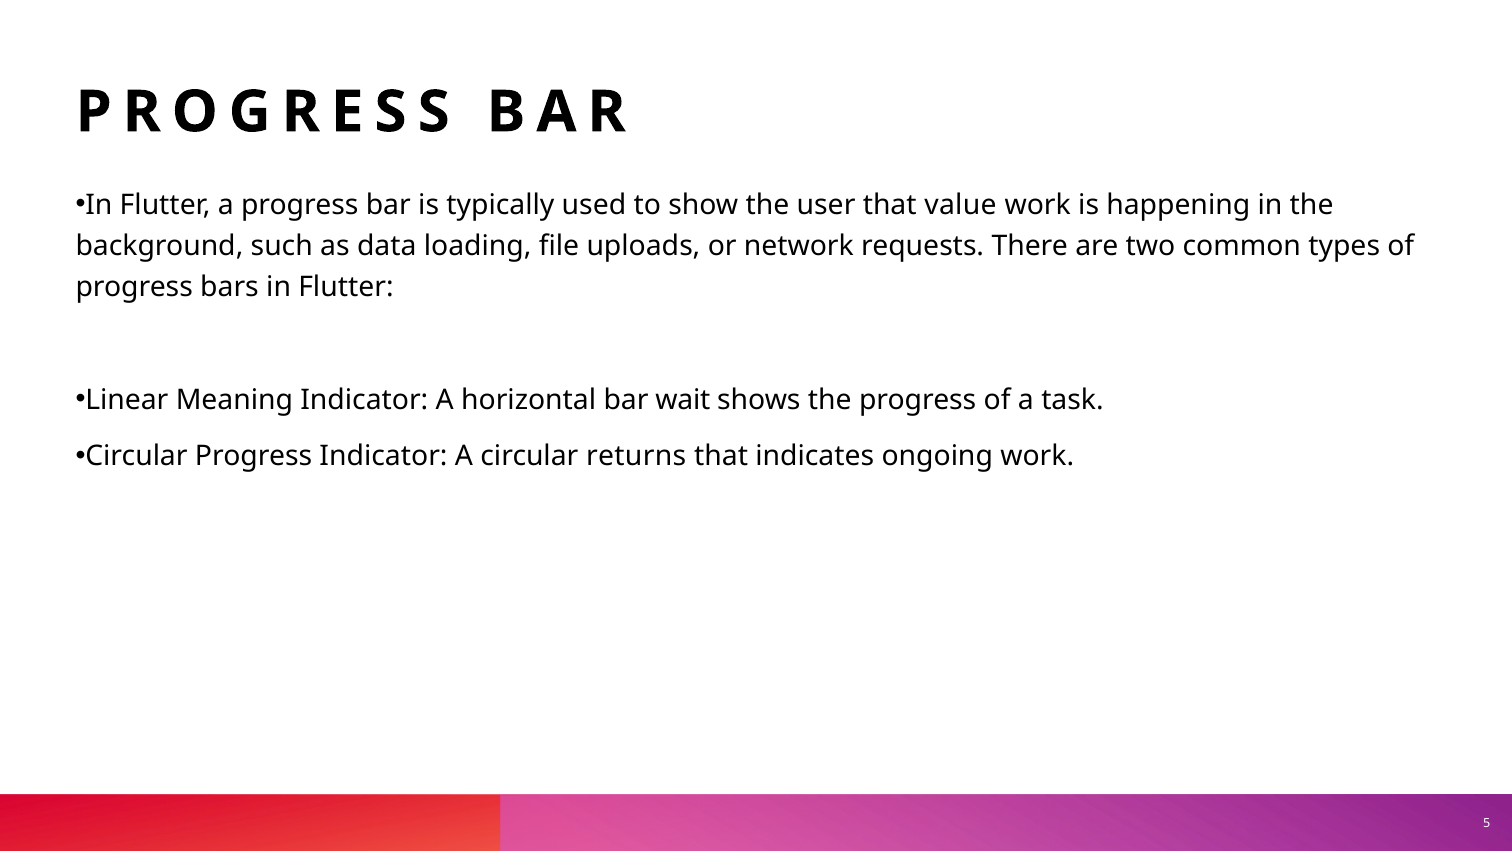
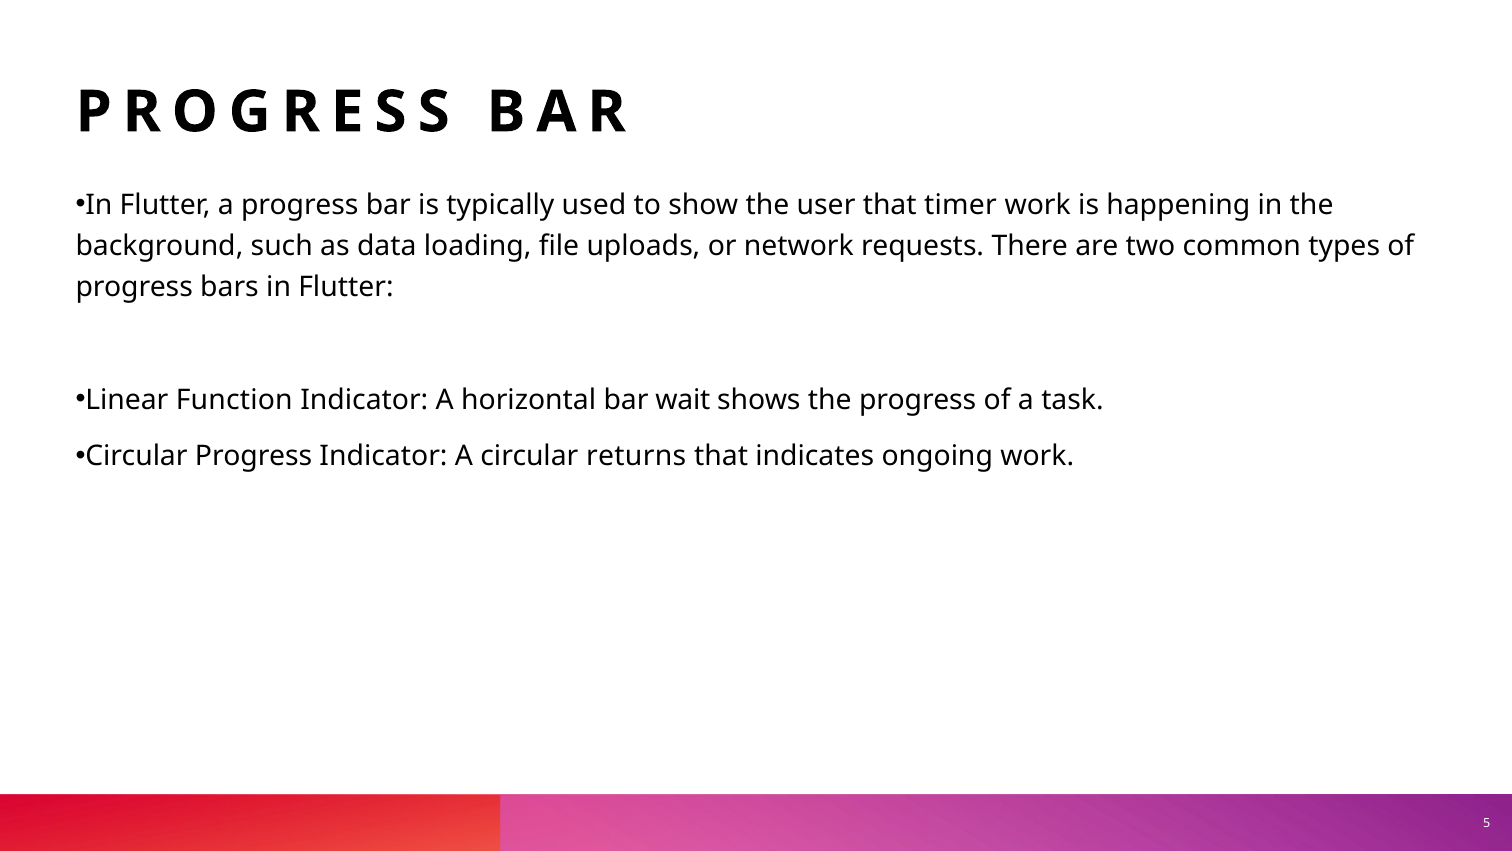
value: value -> timer (960, 205)
Meaning: Meaning -> Function (234, 400)
